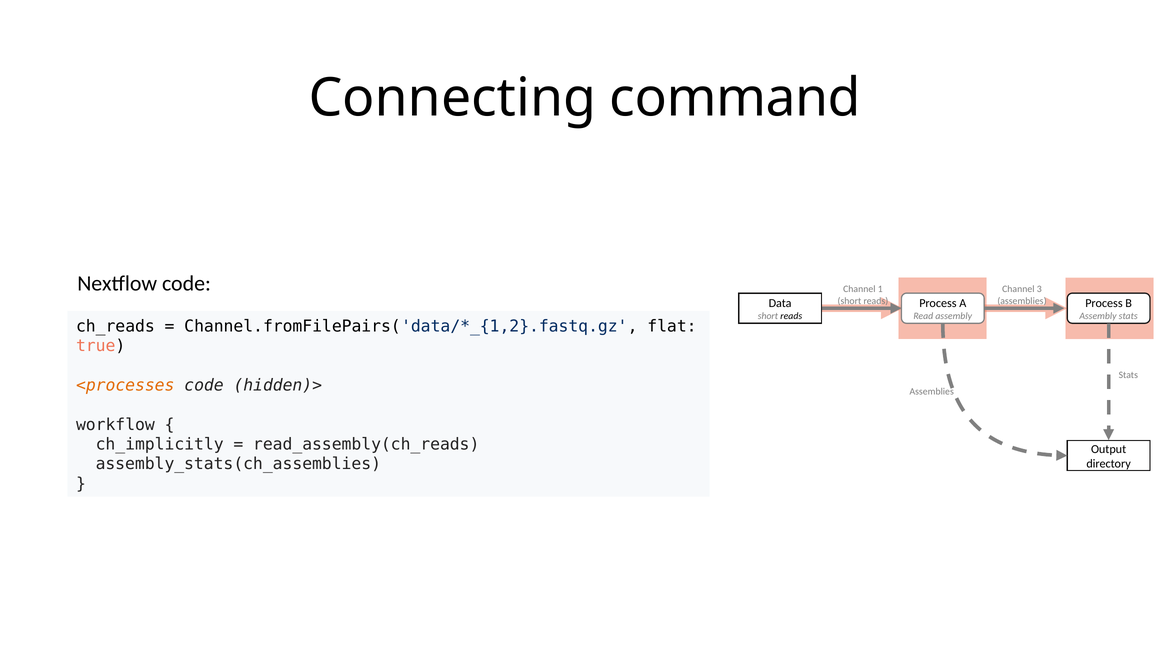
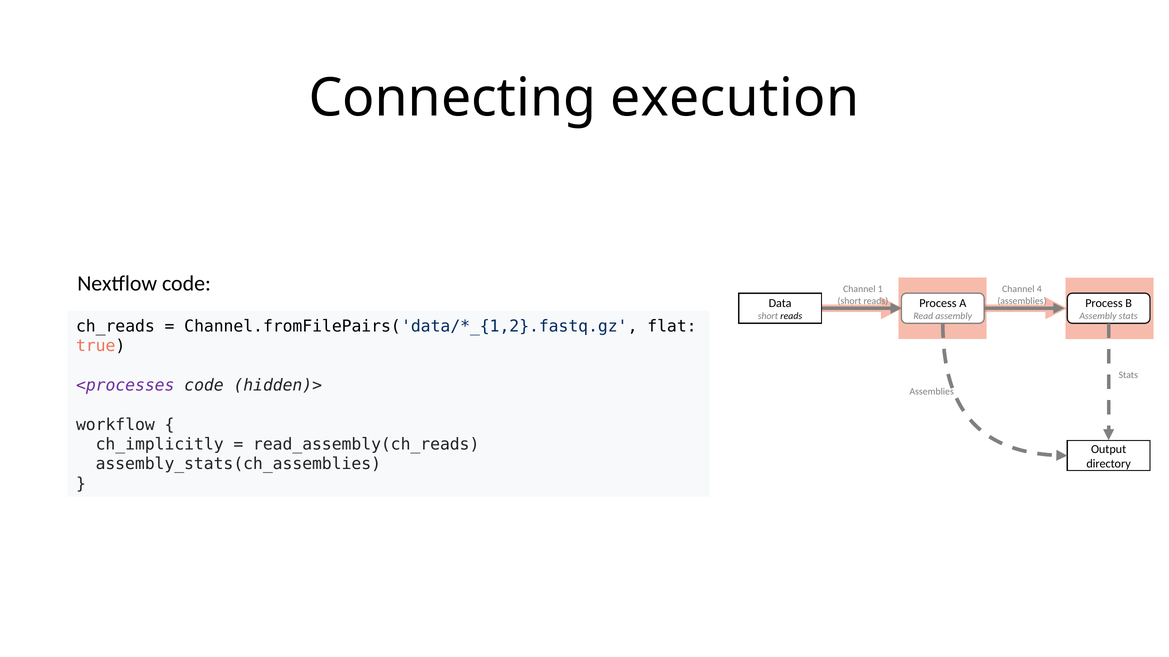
command: command -> execution (735, 98)
3: 3 -> 4 (1039, 290)
<processes colour: orange -> purple (125, 386)
